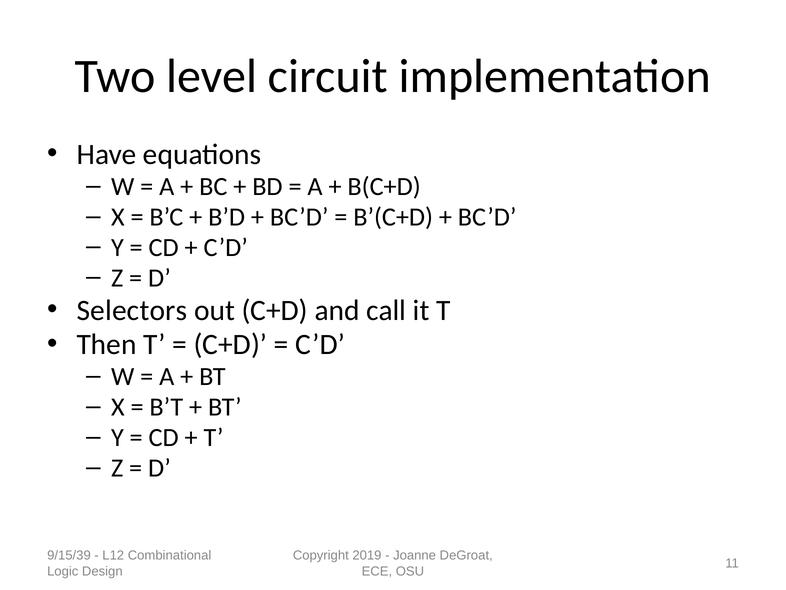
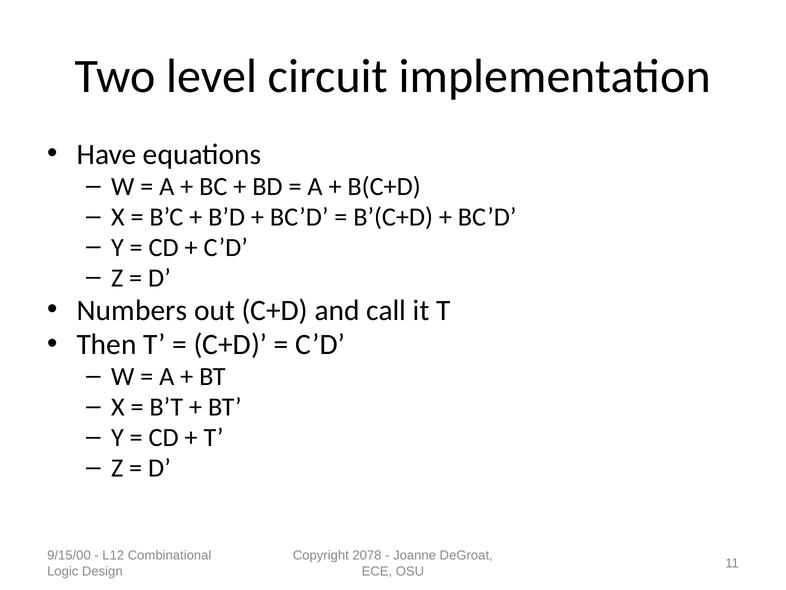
Selectors: Selectors -> Numbers (132, 310)
9/15/39: 9/15/39 -> 9/15/00 (69, 555)
2019: 2019 -> 2078 (367, 555)
